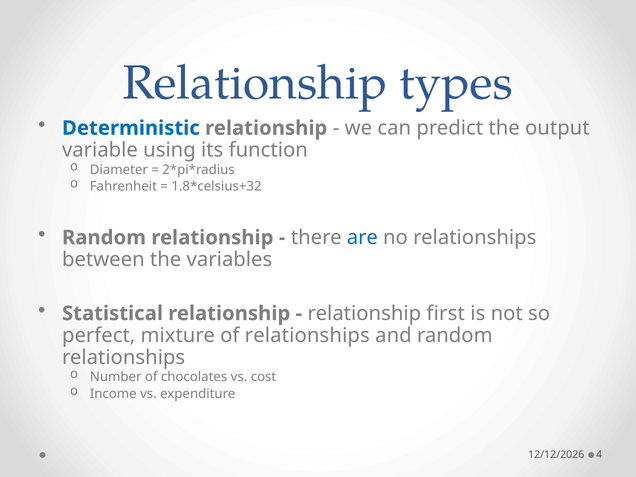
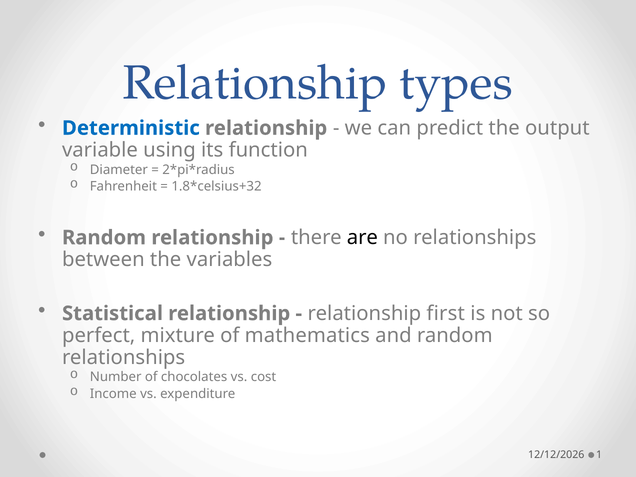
are colour: blue -> black (362, 238)
of relationships: relationships -> mathematics (307, 335)
4: 4 -> 1 (599, 455)
